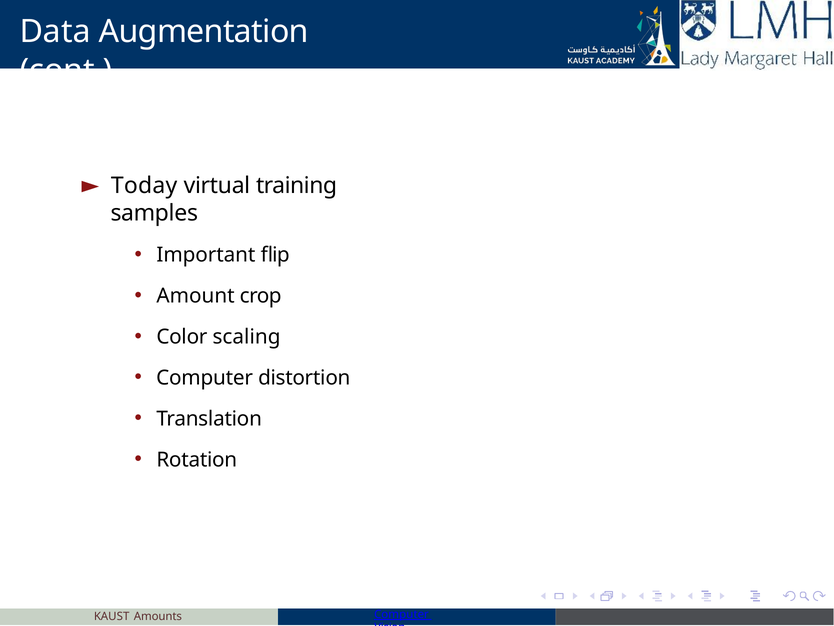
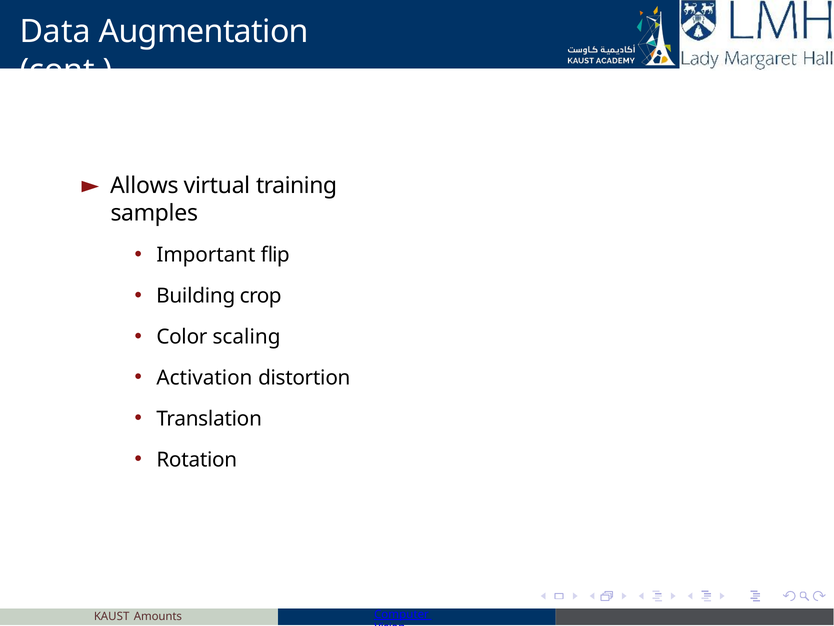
Today: Today -> Allows (144, 186)
Amount: Amount -> Building (196, 296)
Computer: Computer -> Activation (204, 378)
